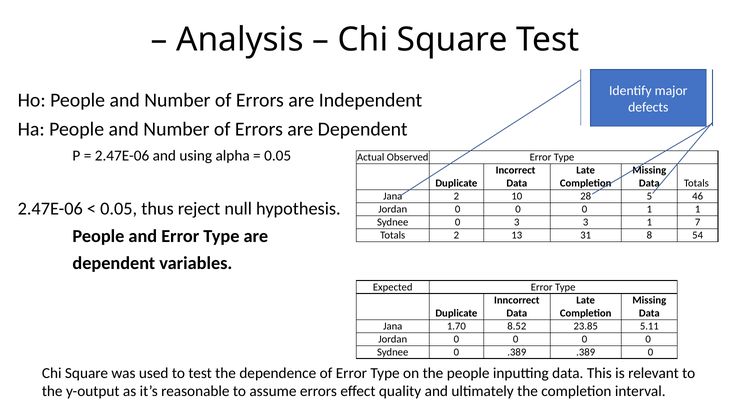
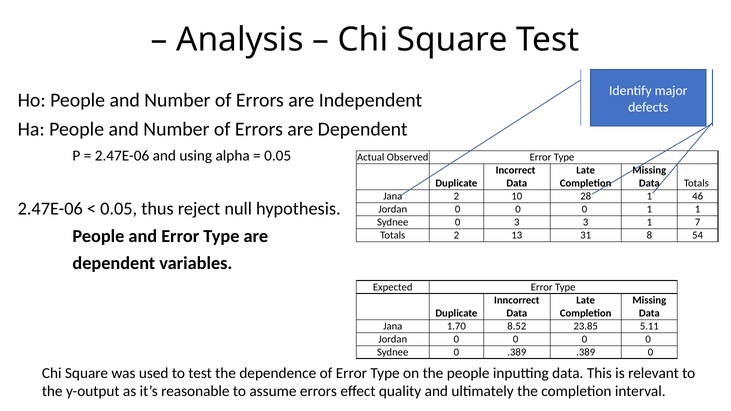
28 5: 5 -> 1 (649, 196)
